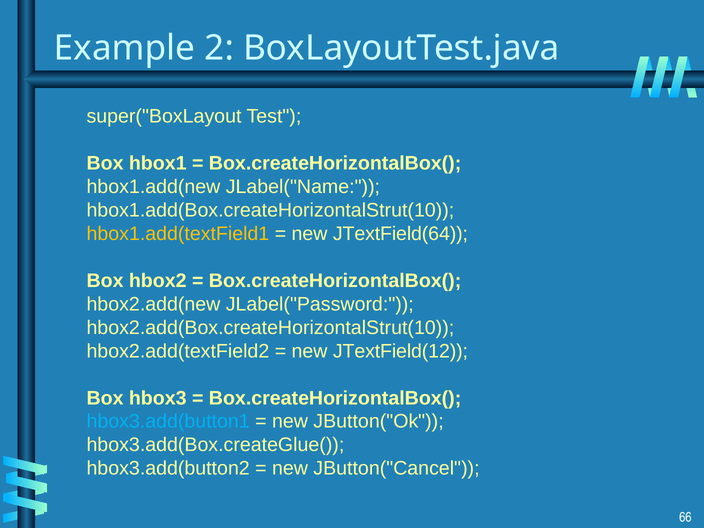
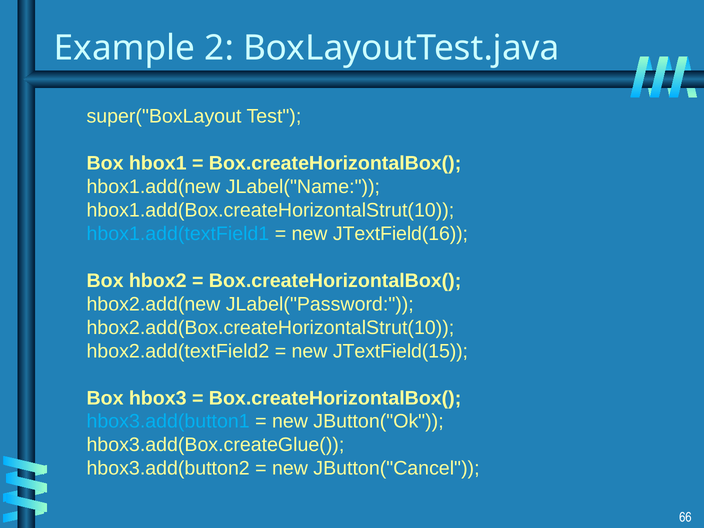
hbox1.add(textField1 colour: yellow -> light blue (178, 234)
JTextField(64: JTextField(64 -> JTextField(16 (400, 234)
JTextField(12: JTextField(12 -> JTextField(15 (400, 351)
